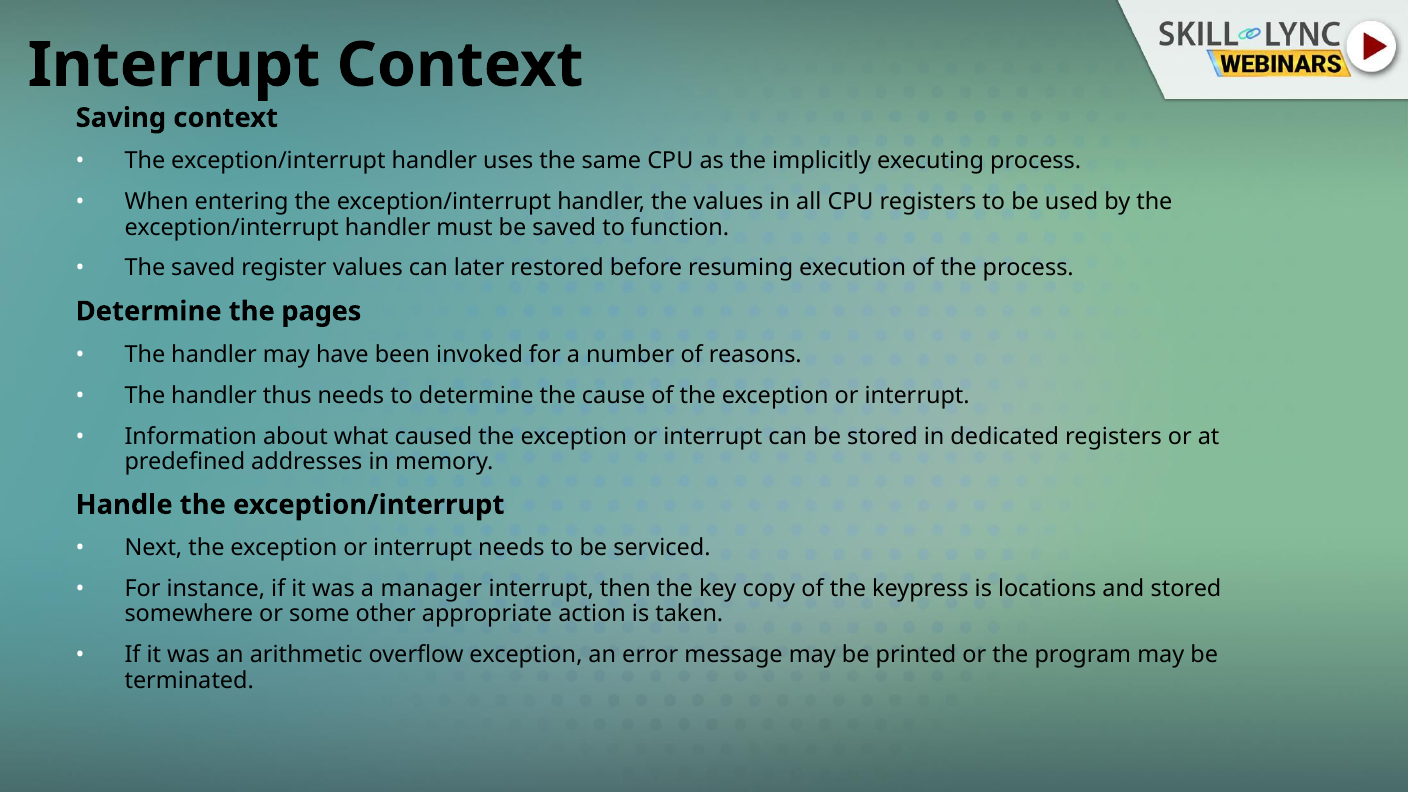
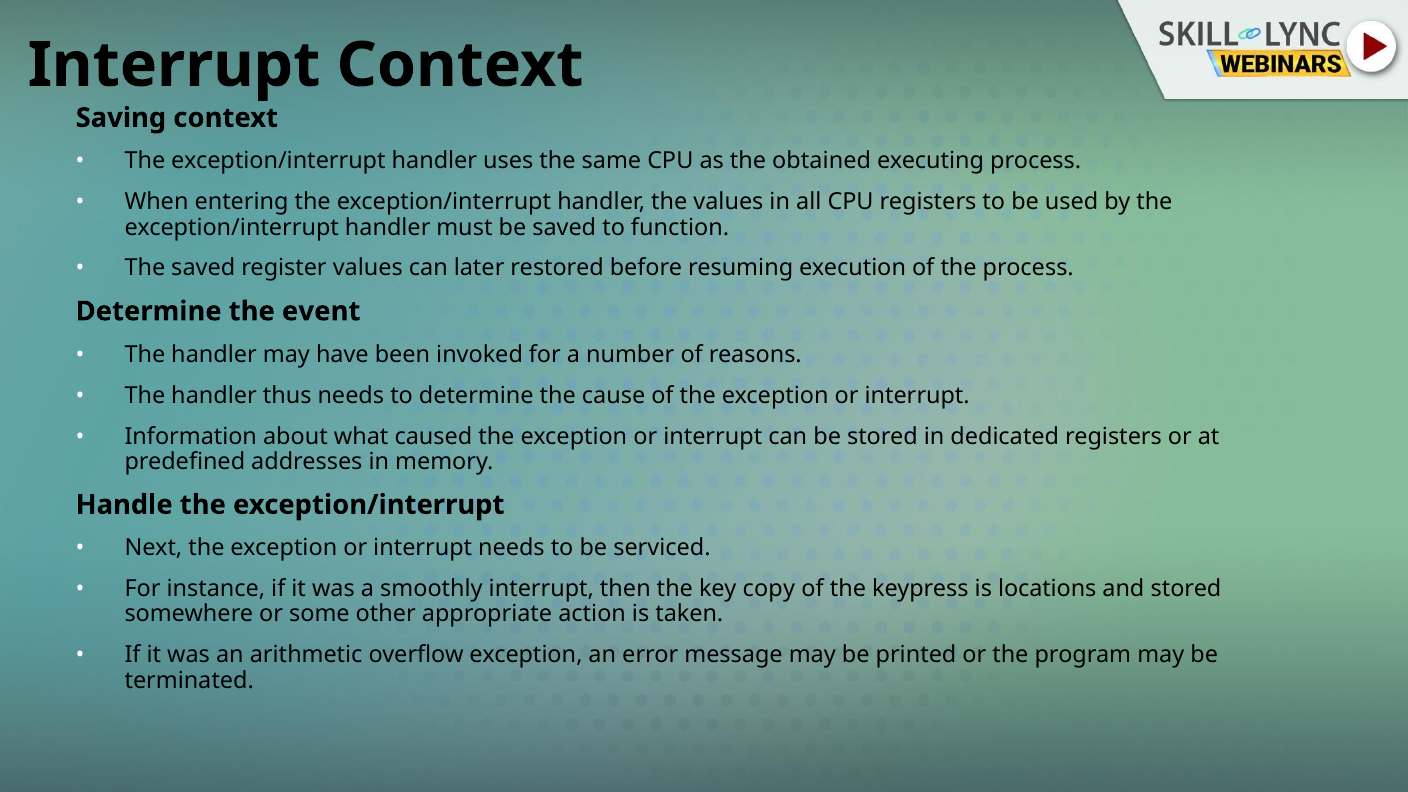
implicitly: implicitly -> obtained (822, 161)
pages: pages -> event (321, 311)
manager: manager -> smoothly (431, 589)
